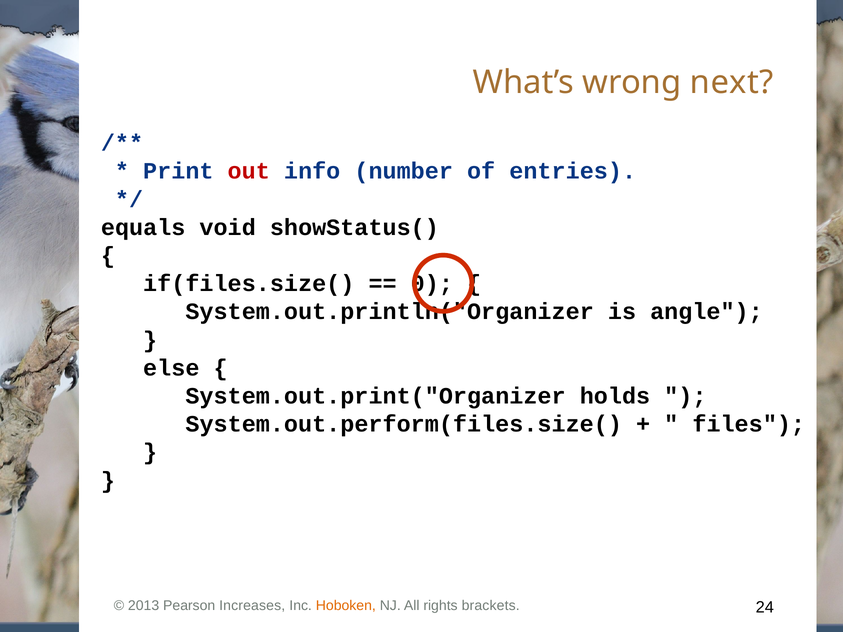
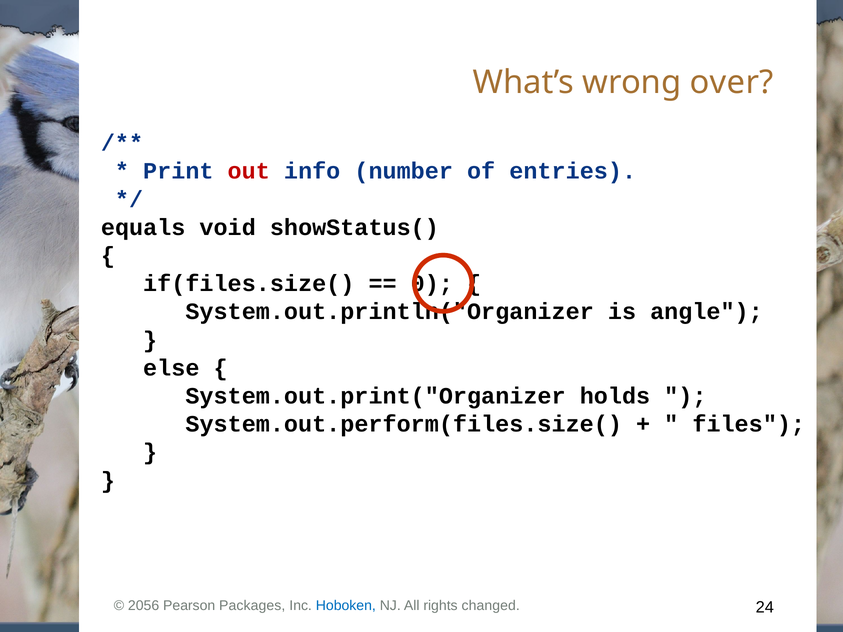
next: next -> over (732, 82)
2013: 2013 -> 2056 (144, 606)
Increases: Increases -> Packages (252, 606)
Hoboken colour: orange -> blue (346, 606)
brackets: brackets -> changed (491, 606)
